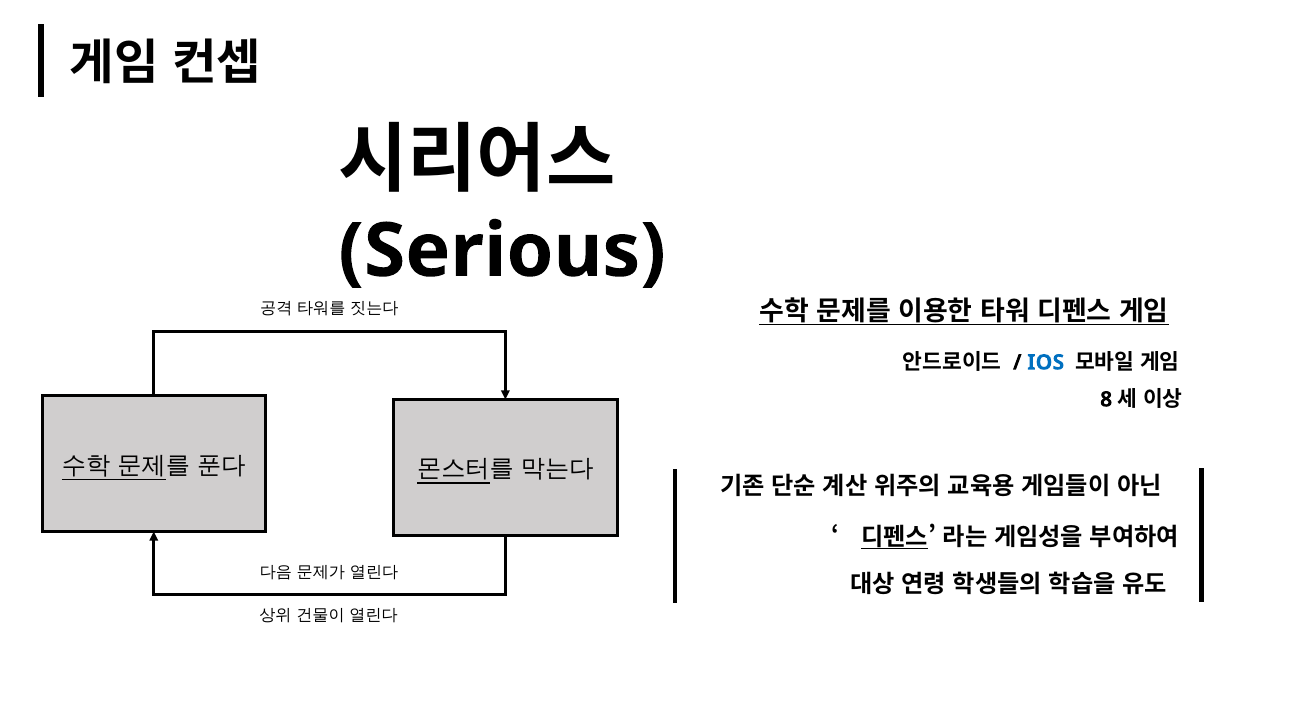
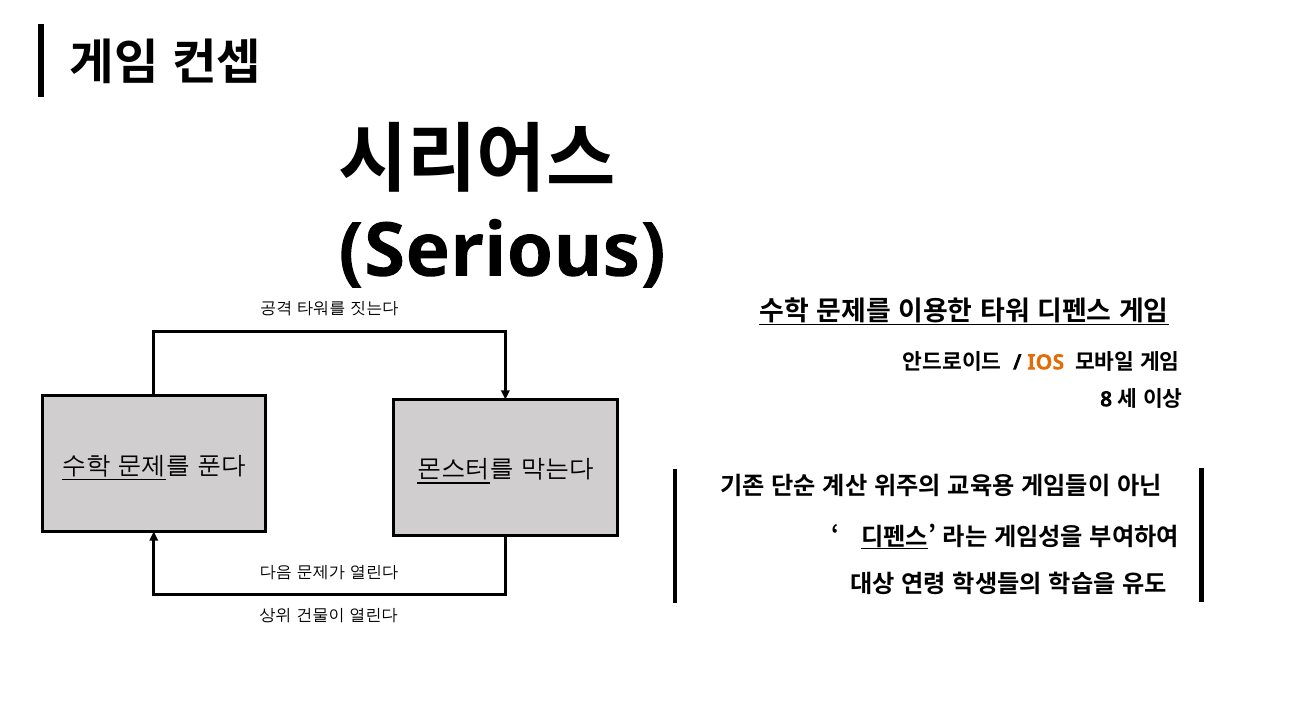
IOS colour: blue -> orange (1046, 363)
